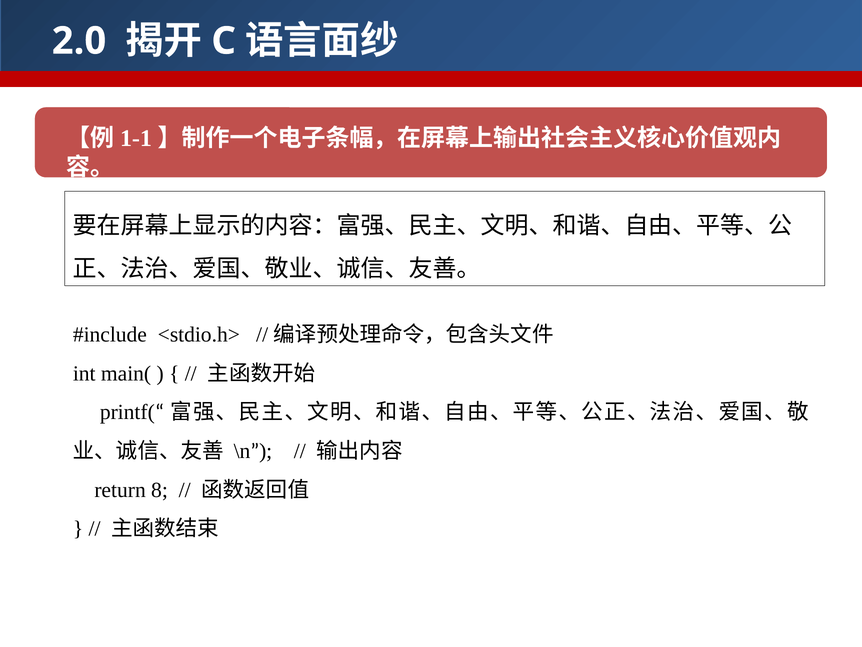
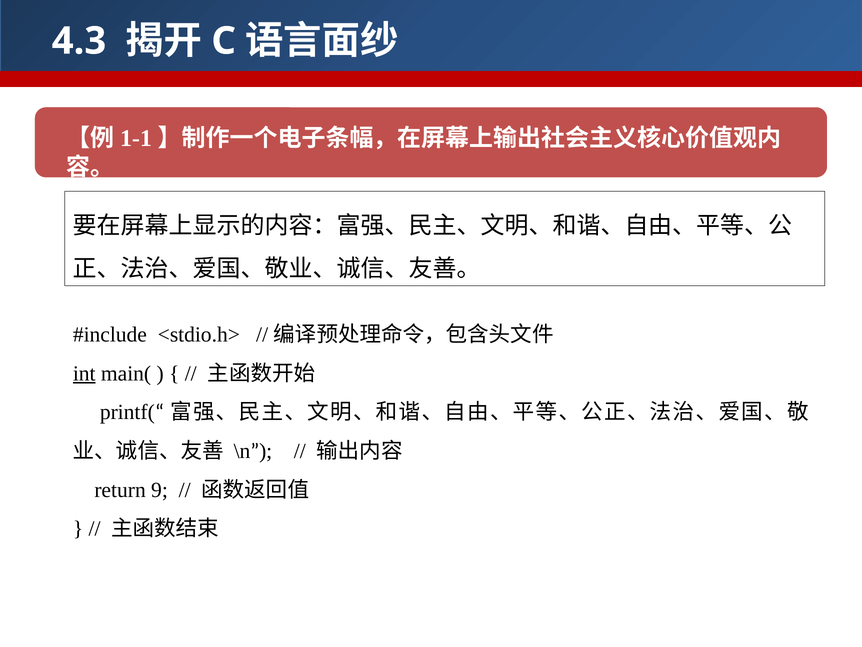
2.0: 2.0 -> 4.3 (79, 41)
int underline: none -> present (84, 373)
8: 8 -> 9 (159, 490)
